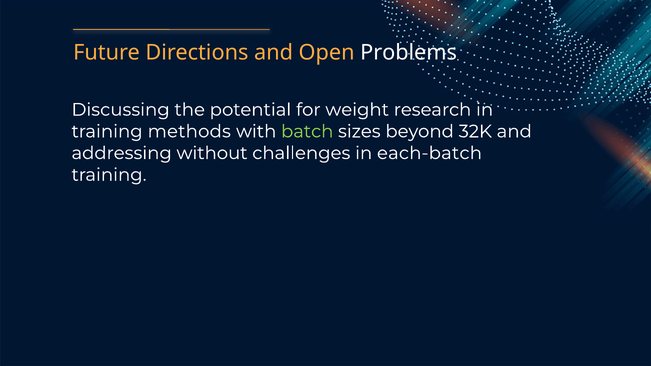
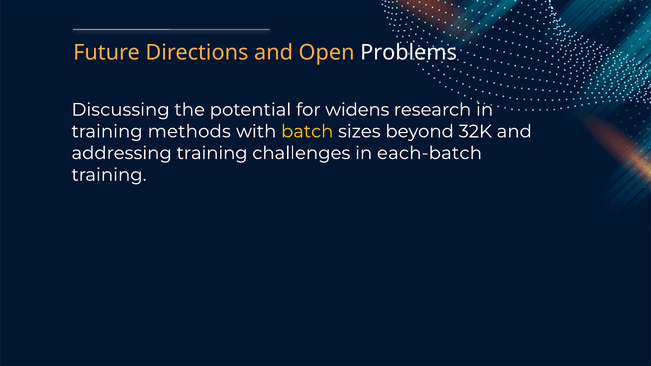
weight: weight -> widens (357, 110)
batch colour: light green -> yellow (307, 131)
addressing without: without -> training (212, 153)
